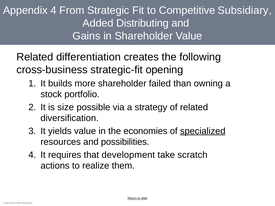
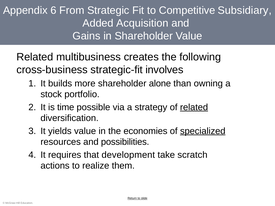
Appendix 4: 4 -> 6 (53, 10)
Distributing: Distributing -> Acquisition (142, 23)
differentiation: differentiation -> multibusiness (89, 57)
opening: opening -> involves (164, 70)
failed: failed -> alone (160, 83)
size: size -> time (66, 107)
related underline: none -> present (194, 107)
